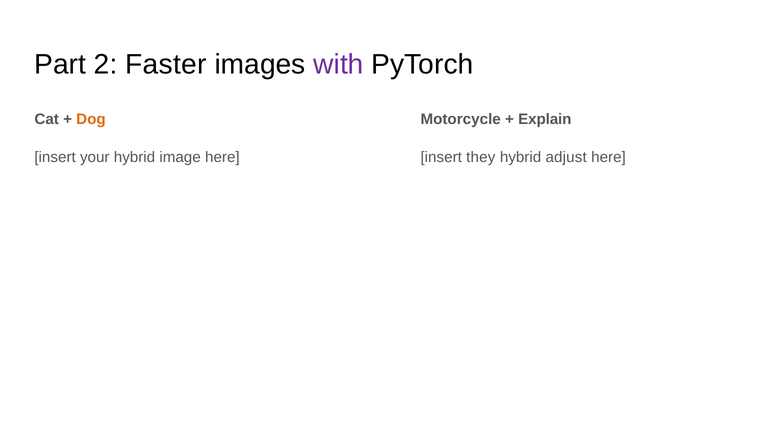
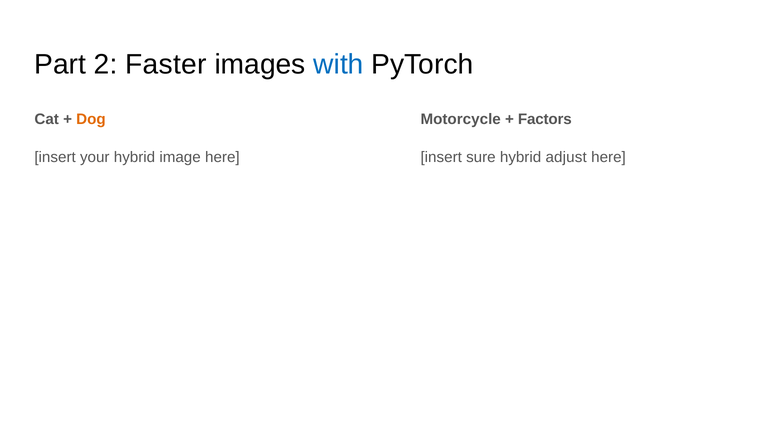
with colour: purple -> blue (339, 65)
Explain: Explain -> Factors (545, 119)
they: they -> sure (481, 157)
